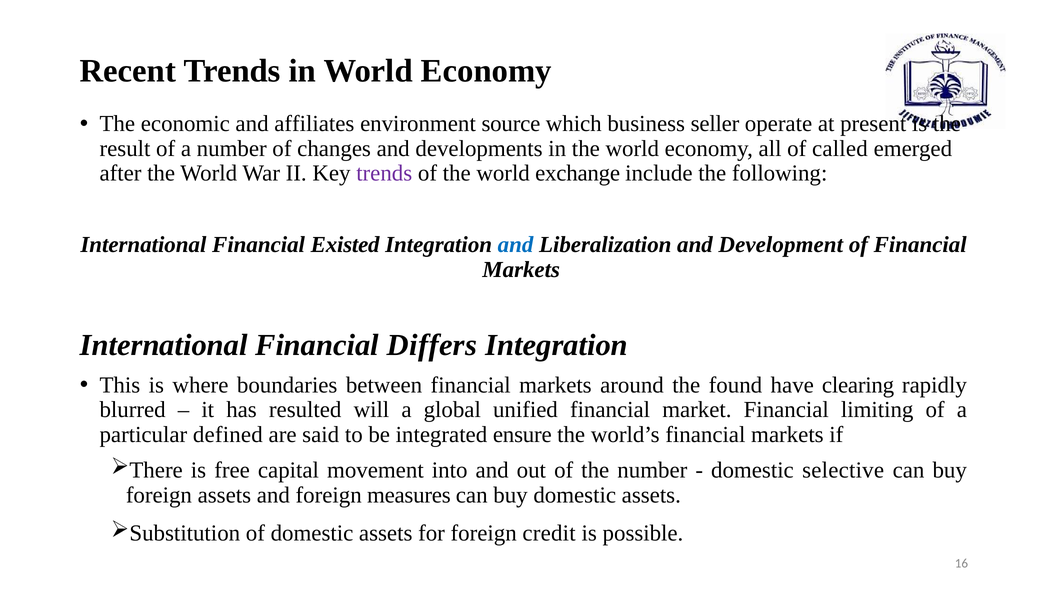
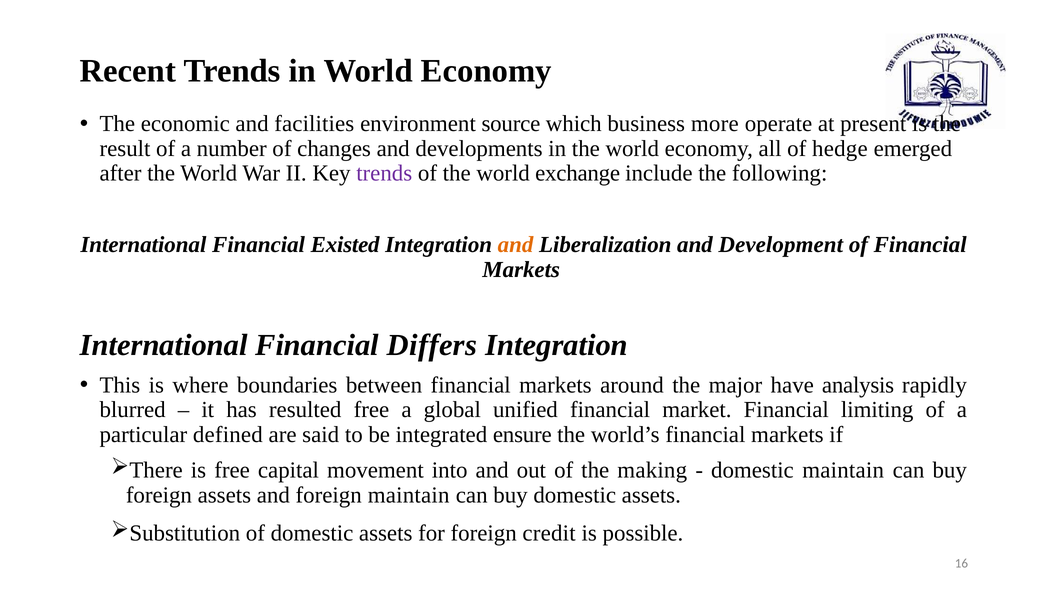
affiliates: affiliates -> facilities (314, 124)
seller: seller -> more (715, 124)
called: called -> hedge (840, 148)
and colour: blue -> orange (516, 245)
found: found -> major (735, 385)
clearing: clearing -> analysis (858, 385)
resulted will: will -> free (371, 409)
the number: number -> making (652, 470)
domestic selective: selective -> maintain (843, 470)
foreign measures: measures -> maintain (409, 495)
